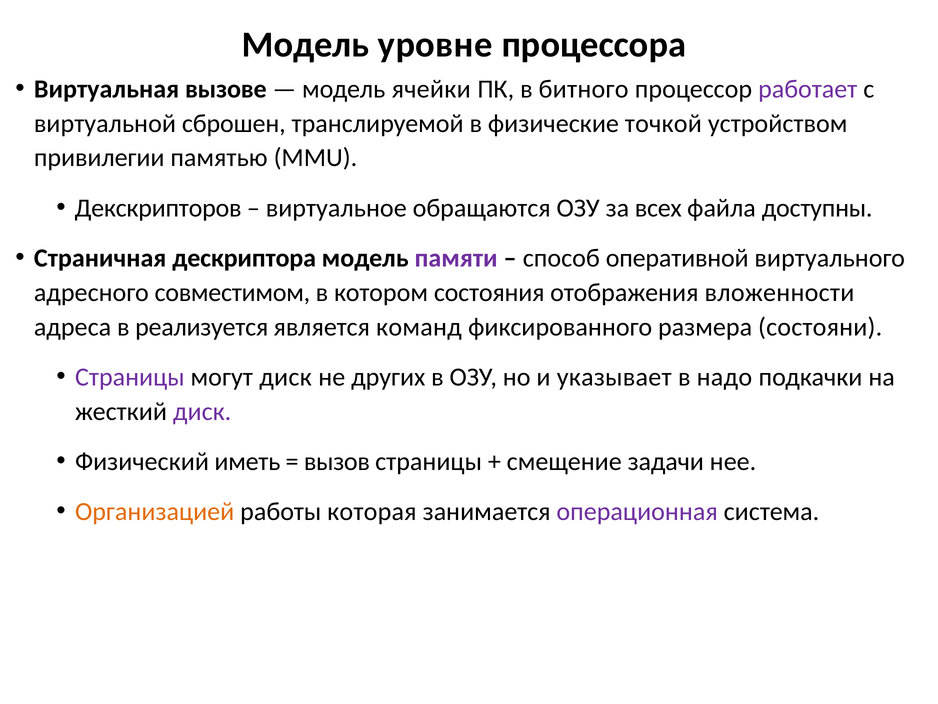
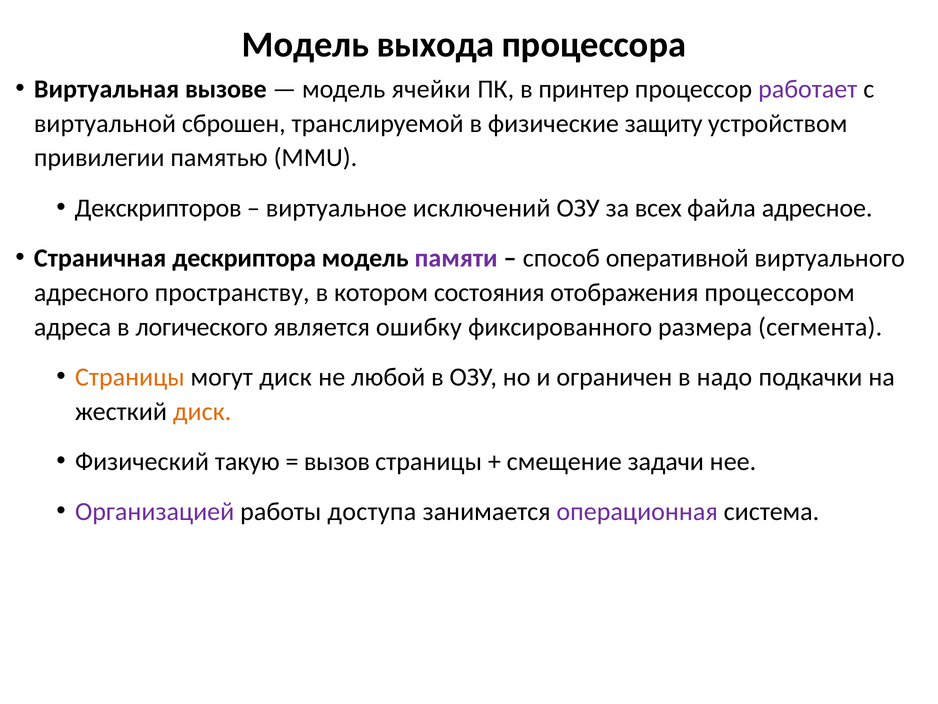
уровне: уровне -> выхода (436, 45)
битного: битного -> принтер (584, 89)
точкой: точкой -> защиту (664, 123)
обращаются: обращаются -> исключений (482, 208)
доступны: доступны -> адресное (817, 208)
совместимом: совместимом -> пространству (232, 292)
вложенности: вложенности -> процессором (780, 292)
реализуется: реализуется -> логического (202, 327)
команд: команд -> ошибку (419, 327)
состояни: состояни -> сегмента (820, 327)
Страницы colour: purple -> orange (130, 377)
других: других -> любой (388, 377)
указывает: указывает -> ограничен (614, 377)
диск colour: purple -> orange (202, 411)
иметь: иметь -> такую (247, 461)
Организацией colour: orange -> purple (155, 511)
которая: которая -> доступа (372, 511)
